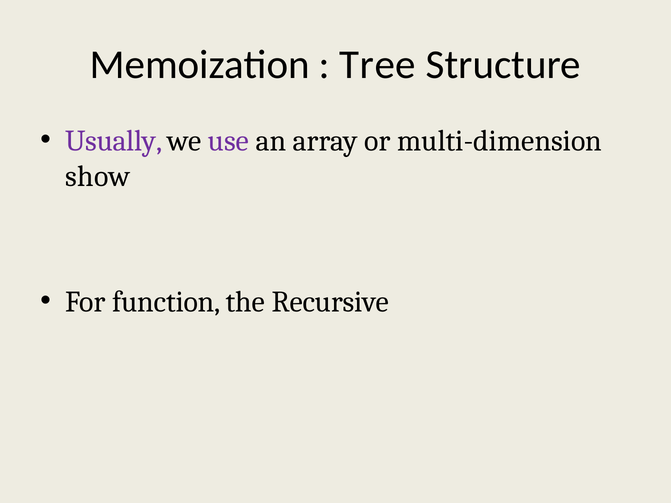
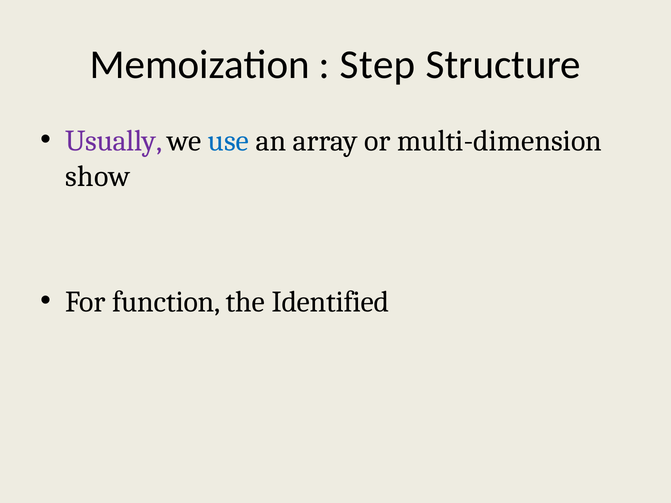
Tree: Tree -> Step (378, 65)
use colour: purple -> blue (229, 141)
Recursive: Recursive -> Identified (330, 302)
